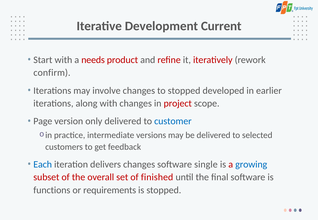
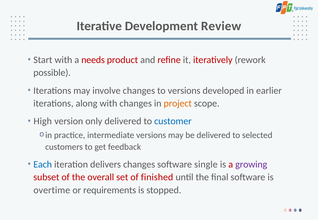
Current: Current -> Review (221, 26)
confirm: confirm -> possible (52, 73)
to stopped: stopped -> versions (184, 91)
project colour: red -> orange (178, 104)
Page: Page -> High (43, 121)
growing colour: blue -> purple (251, 164)
functions: functions -> overtime (52, 190)
